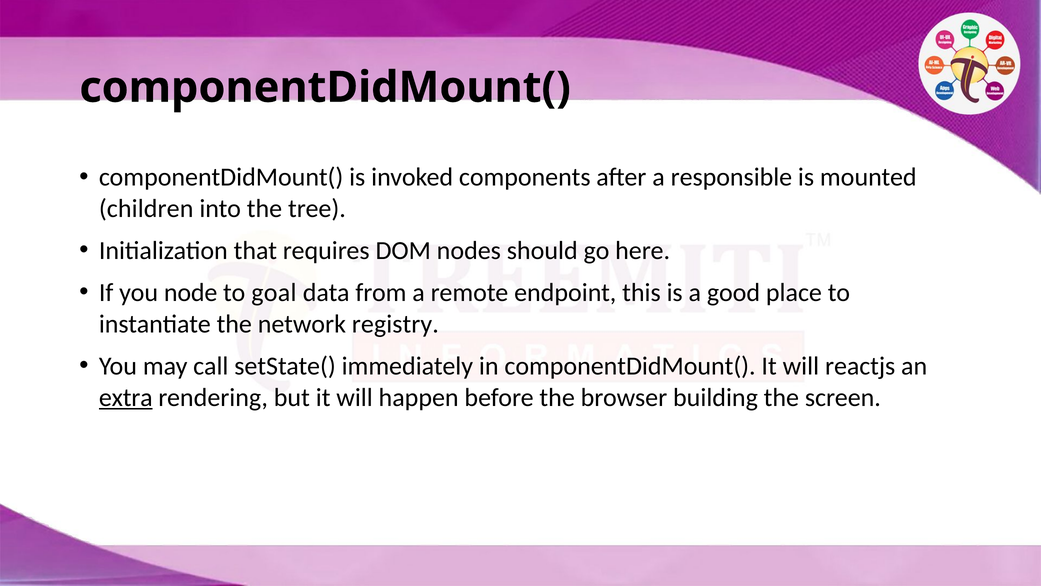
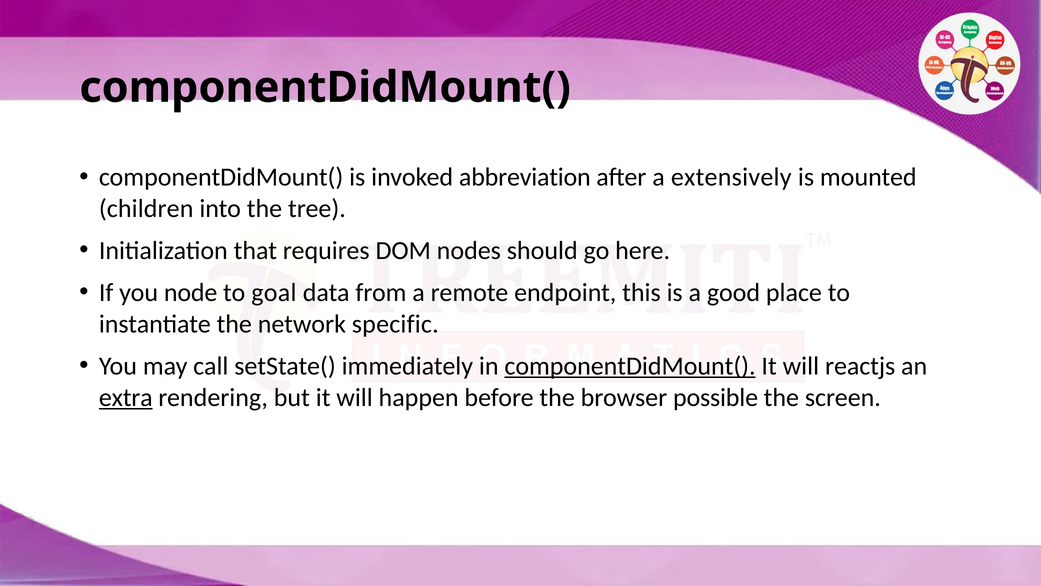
components: components -> abbreviation (525, 177)
responsible: responsible -> extensively (731, 177)
registry: registry -> specific (395, 324)
componentDidMount( underline: none -> present (630, 366)
building: building -> possible (716, 397)
